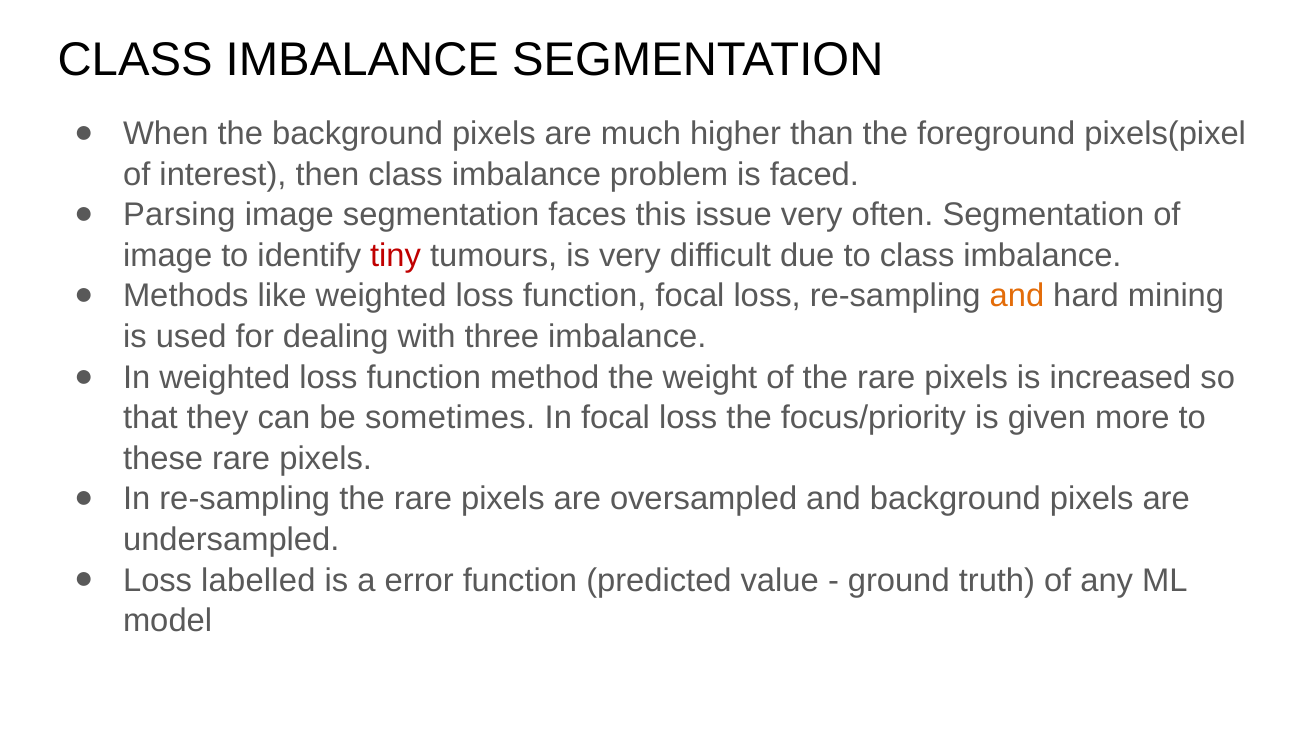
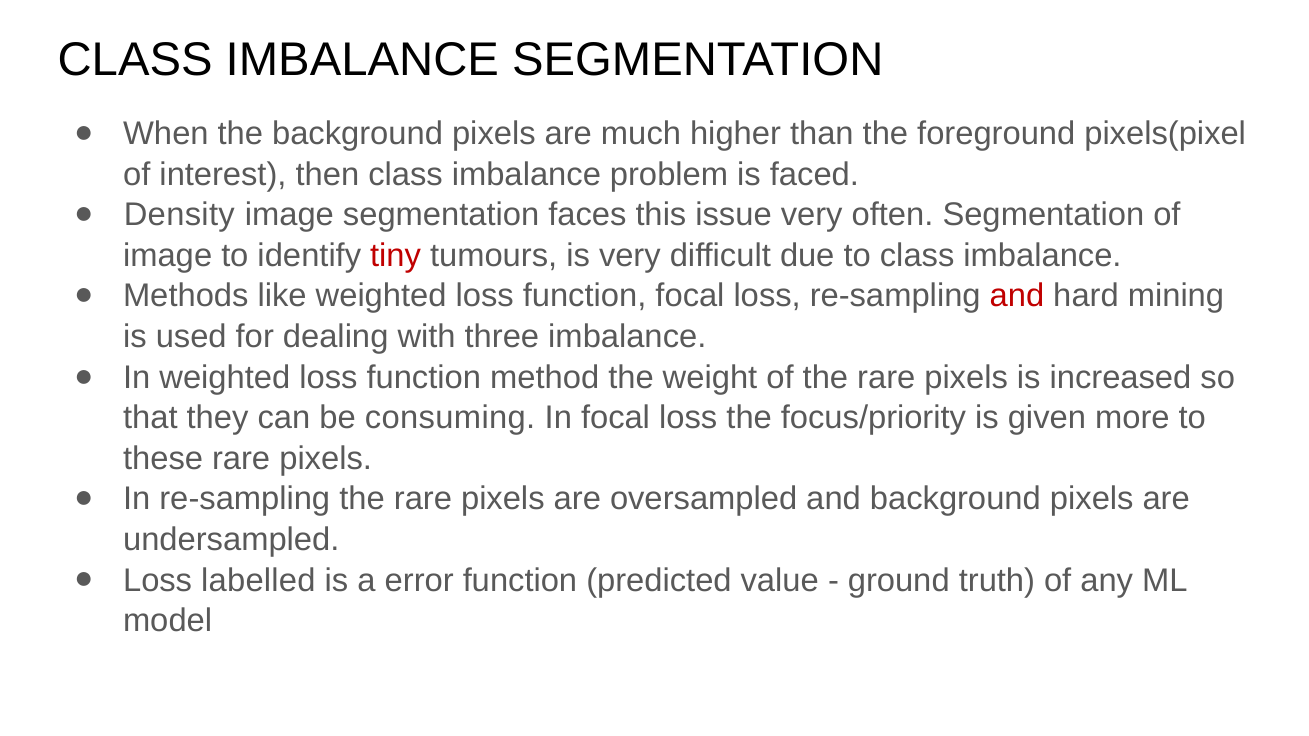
Parsing: Parsing -> Density (179, 215)
and colour: orange -> red (1017, 296)
sometimes: sometimes -> consuming (450, 418)
